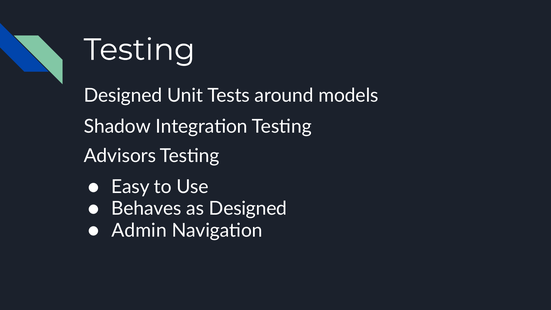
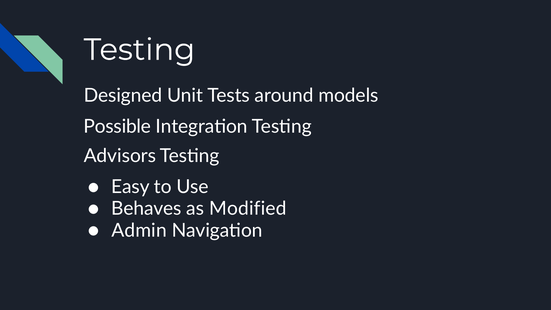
Shadow: Shadow -> Possible (117, 126)
as Designed: Designed -> Modified (248, 209)
